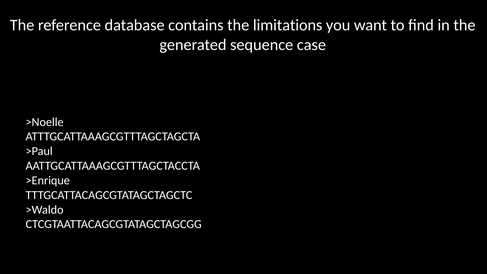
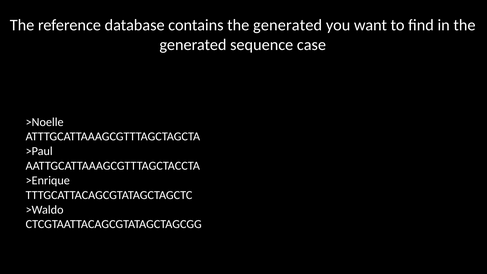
contains the limitations: limitations -> generated (288, 25)
